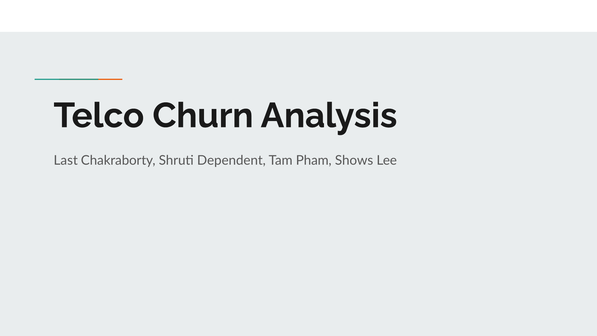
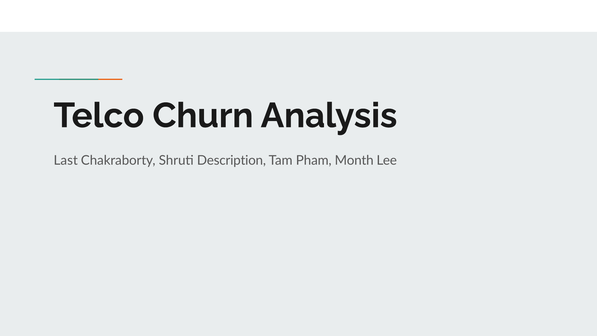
Dependent: Dependent -> Description (231, 161)
Shows: Shows -> Month (354, 161)
